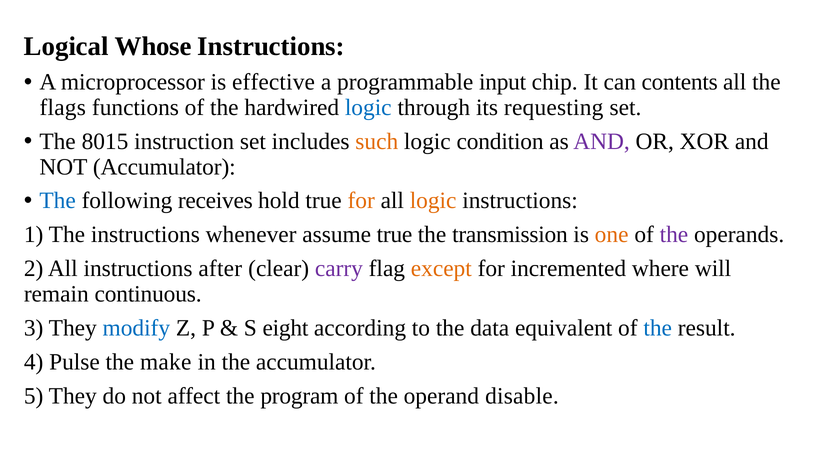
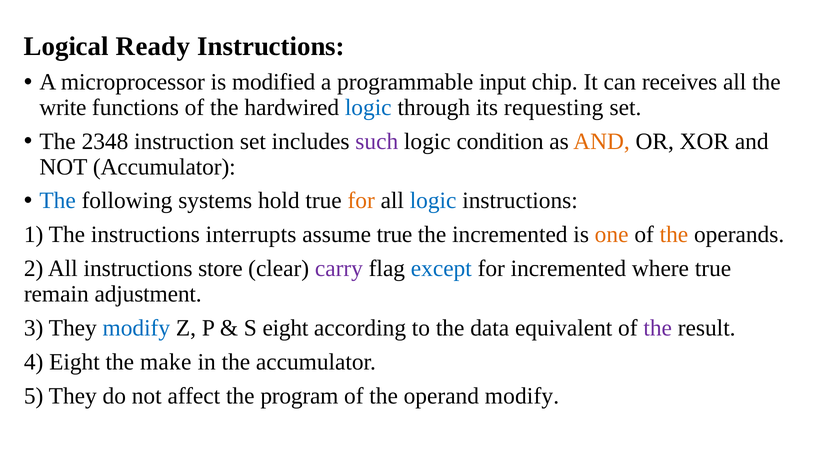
Whose: Whose -> Ready (153, 46)
effective: effective -> modified (274, 82)
contents: contents -> receives (680, 82)
flags: flags -> write (63, 107)
8015: 8015 -> 2348 (105, 141)
such colour: orange -> purple (377, 141)
AND colour: purple -> orange (602, 141)
receives: receives -> systems (215, 201)
logic colour: orange -> blue (433, 201)
whenever: whenever -> interrupts (251, 234)
the transmission: transmission -> incremented (510, 234)
the colour: purple -> orange (674, 234)
after: after -> store (220, 268)
except colour: orange -> blue (441, 268)
where will: will -> true (713, 268)
continuous: continuous -> adjustment (148, 294)
the colour: blue -> purple (658, 328)
4 Pulse: Pulse -> Eight (74, 362)
operand disable: disable -> modify (522, 395)
